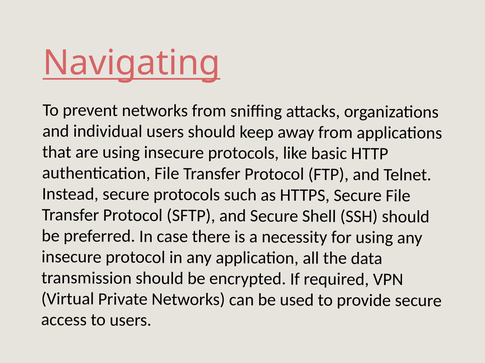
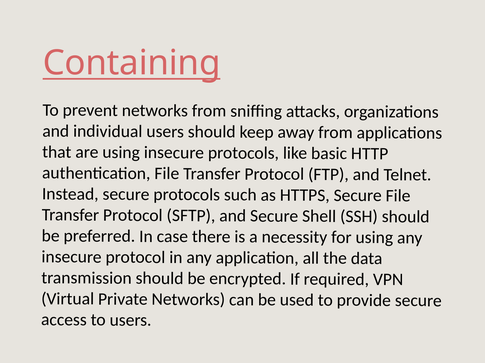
Navigating: Navigating -> Containing (132, 63)
